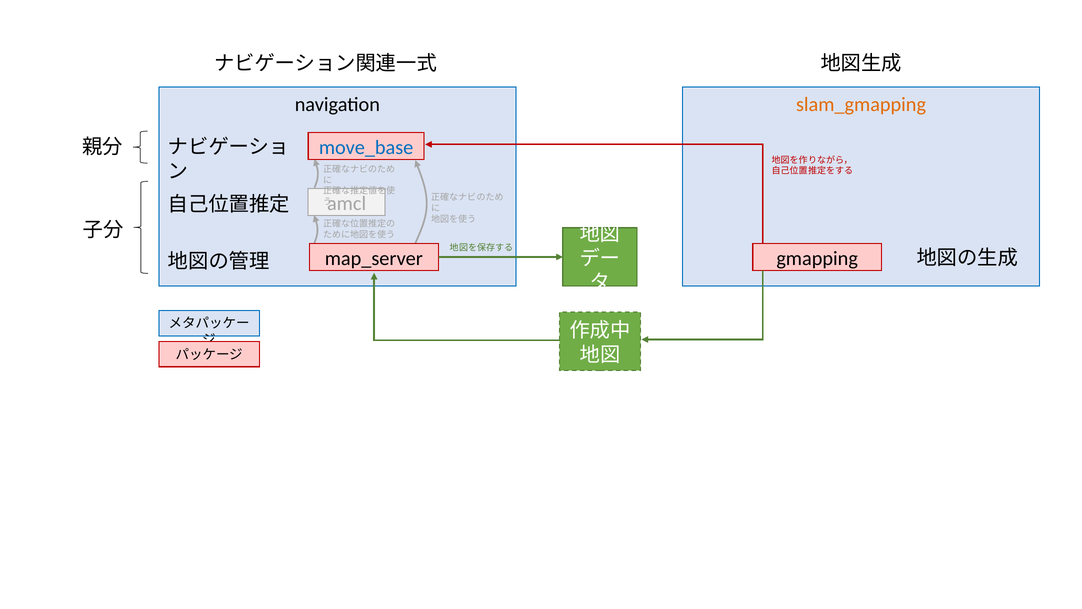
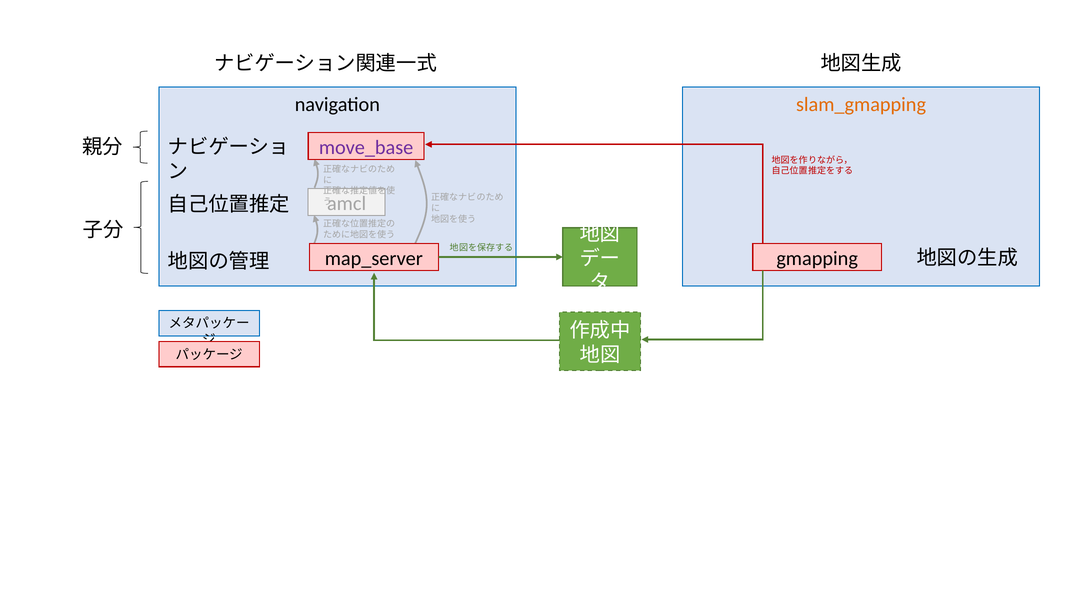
move_base colour: blue -> purple (366, 147)
